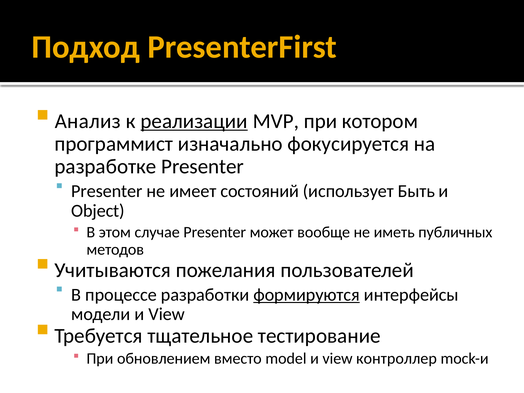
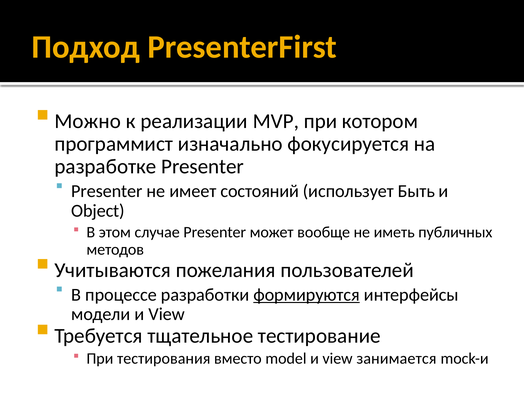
Анализ: Анализ -> Можно (88, 121)
реализации underline: present -> none (194, 121)
обновлением: обновлением -> тестирования (164, 358)
контроллер: контроллер -> занимается (396, 358)
